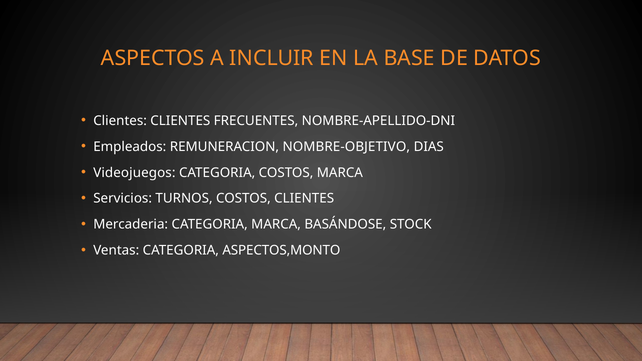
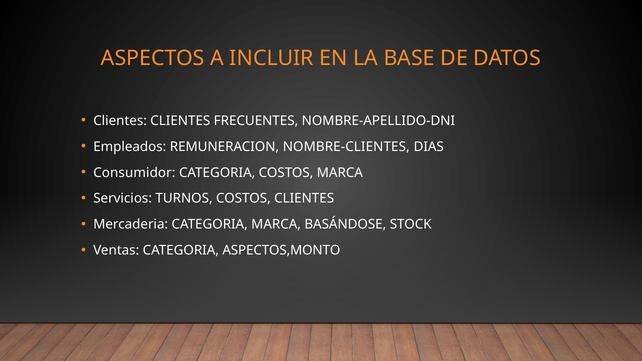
NOMBRE-OBJETIVO: NOMBRE-OBJETIVO -> NOMBRE-CLIENTES (346, 147)
Videojuegos: Videojuegos -> Consumidor (134, 173)
